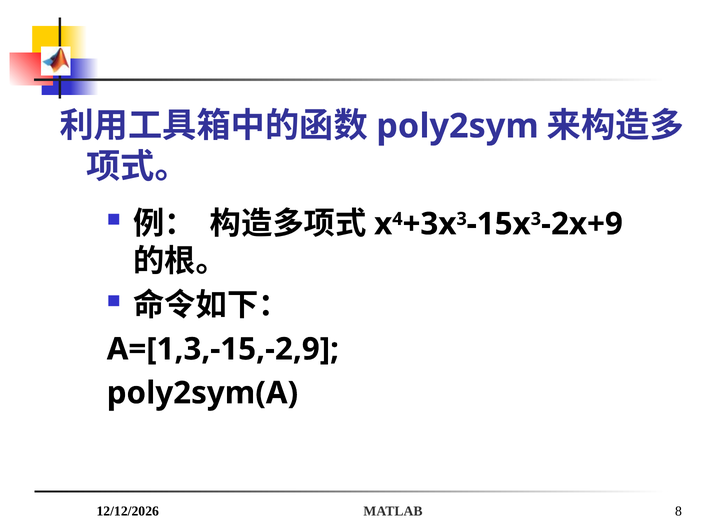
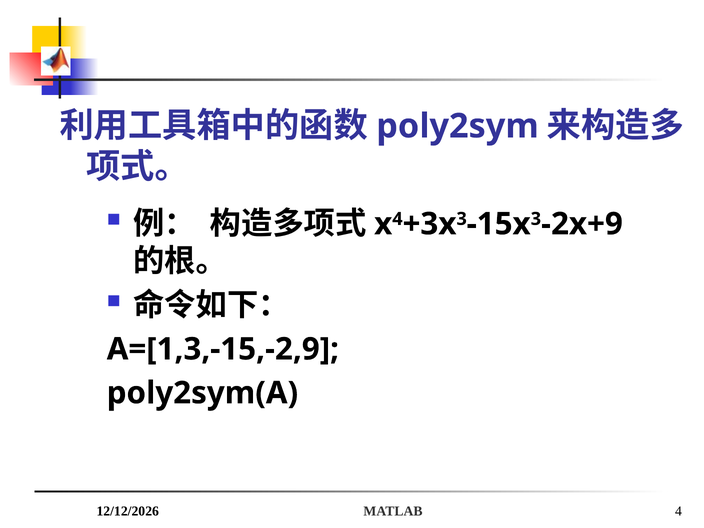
MATLAB 8: 8 -> 4 (678, 511)
